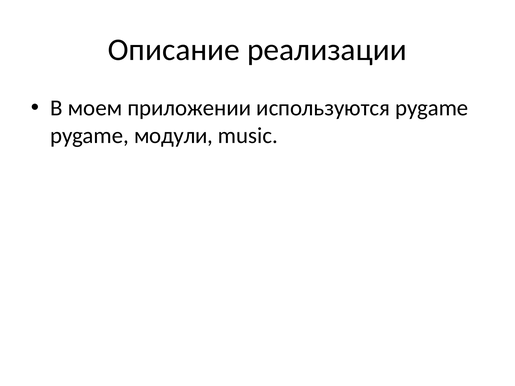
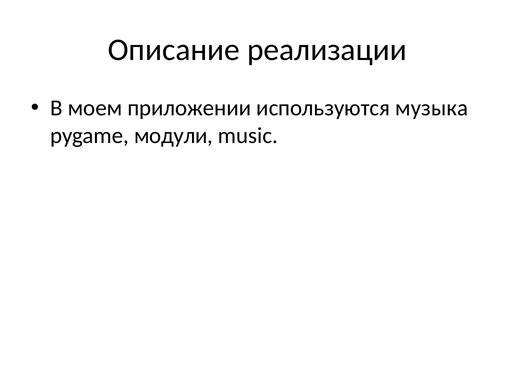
используются pygame: pygame -> музыка (432, 108)
